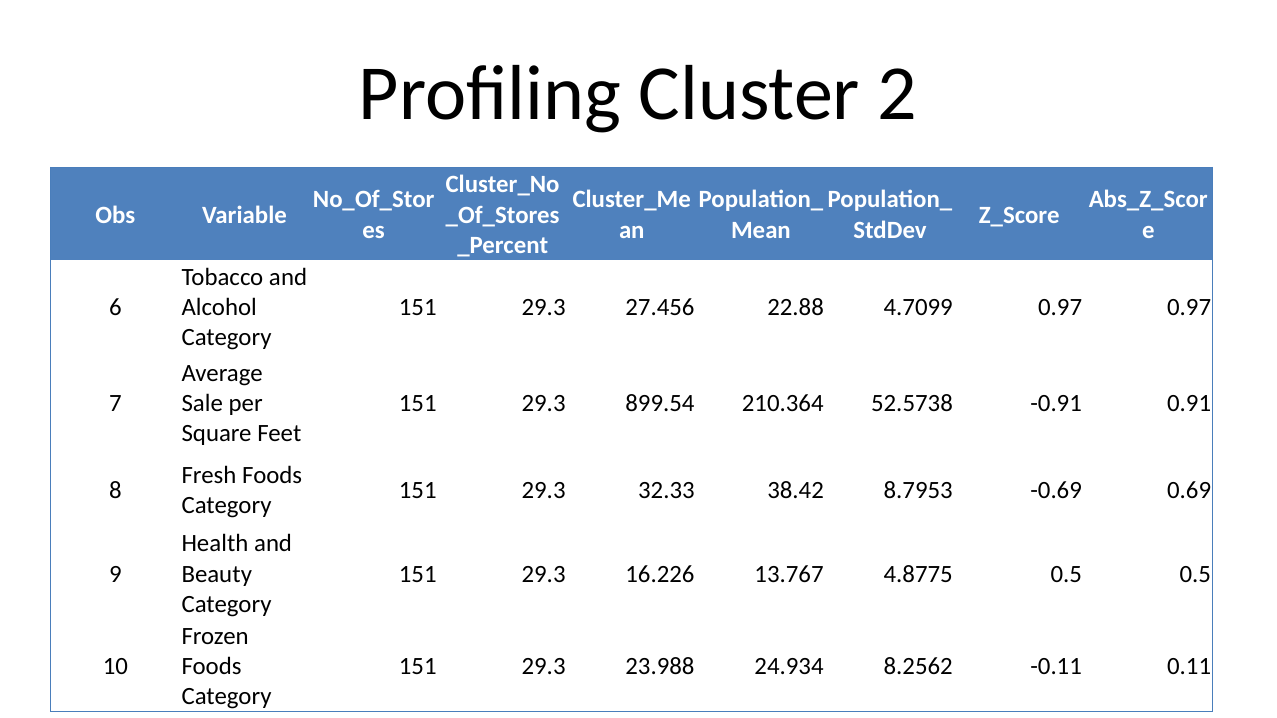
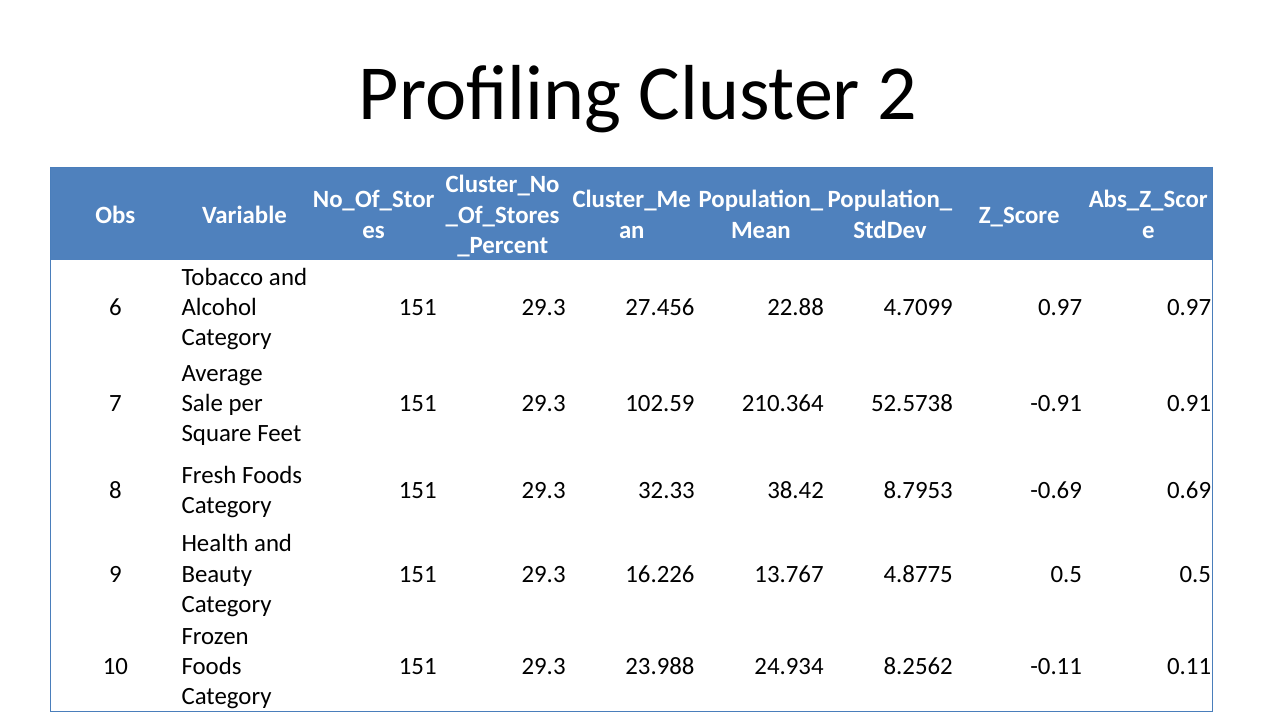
899.54: 899.54 -> 102.59 (660, 403)
